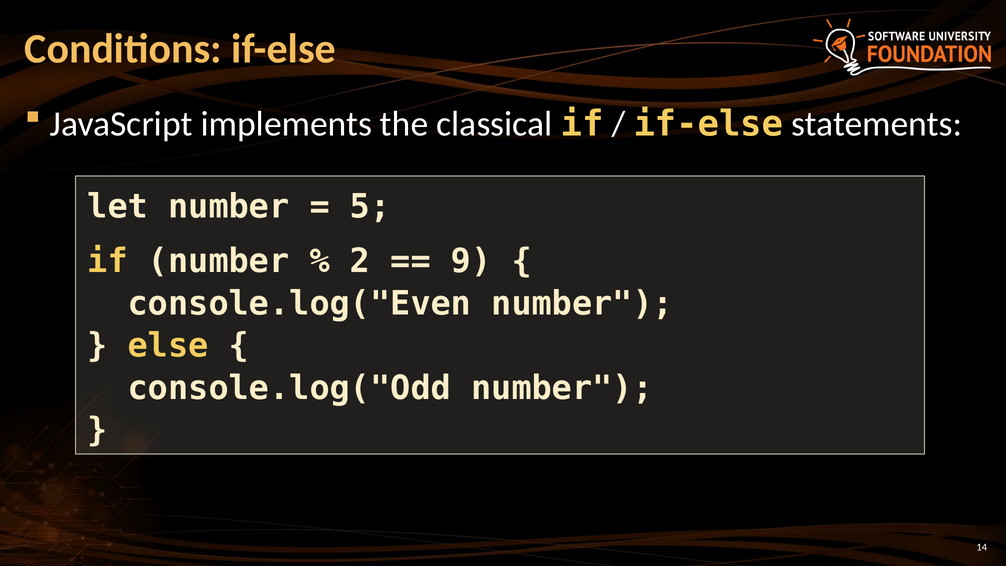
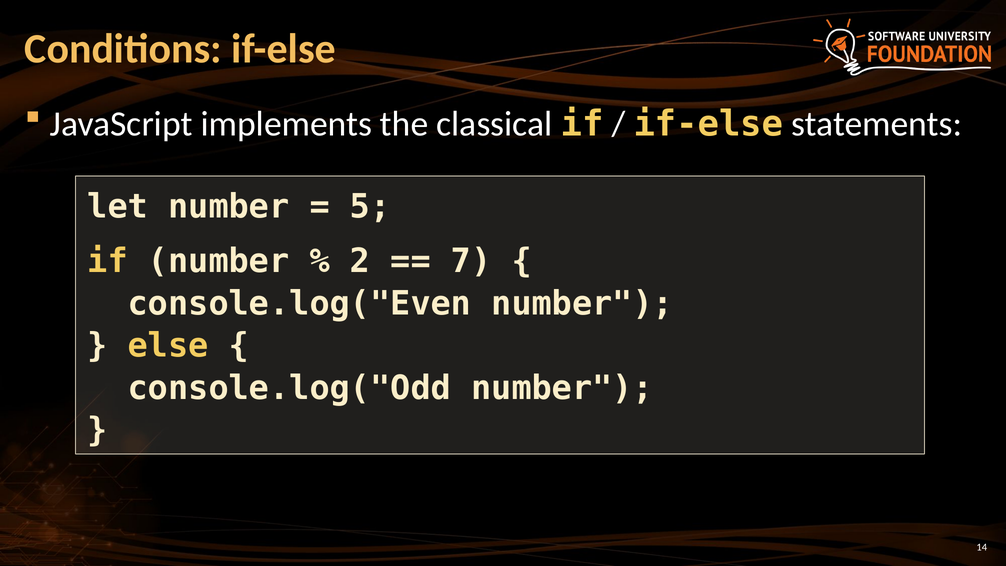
9: 9 -> 7 (471, 261)
